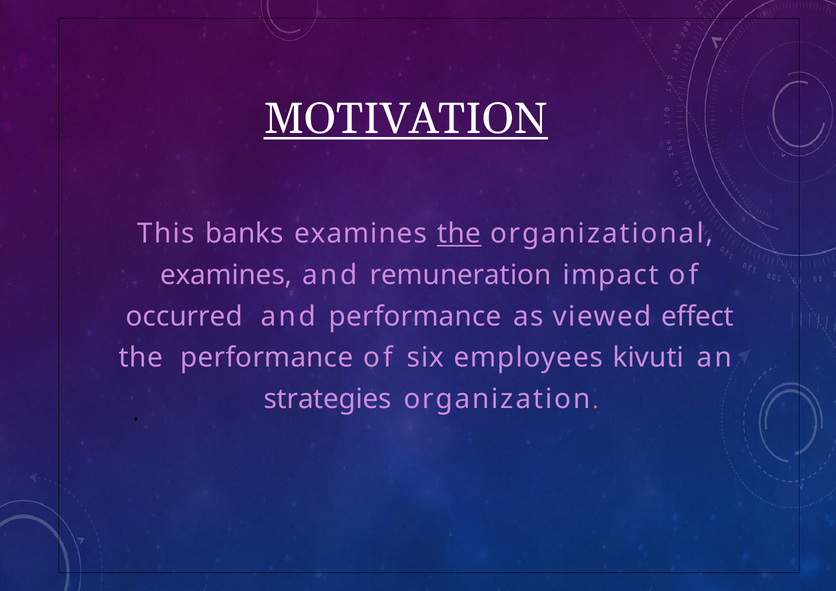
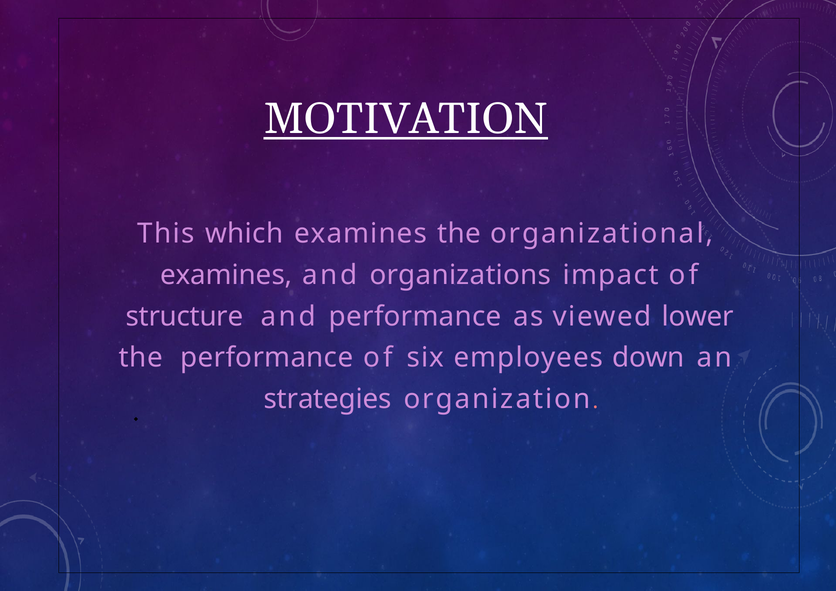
banks: banks -> which (244, 234)
the underline: present -> none (459, 234)
remuneration: remuneration -> organizations (460, 275)
occurred: occurred -> structure (185, 317)
effect: effect -> lower (698, 317)
kivuti: kivuti -> down (649, 358)
